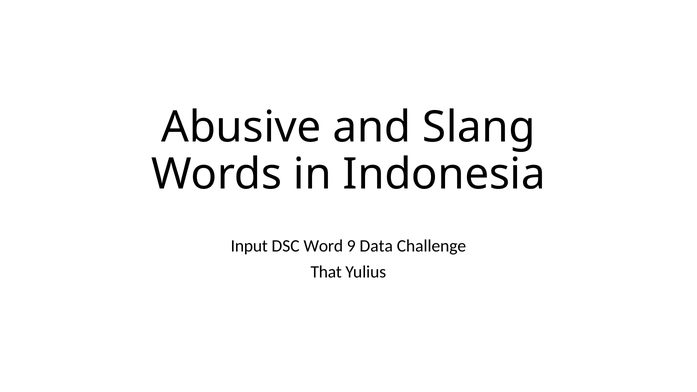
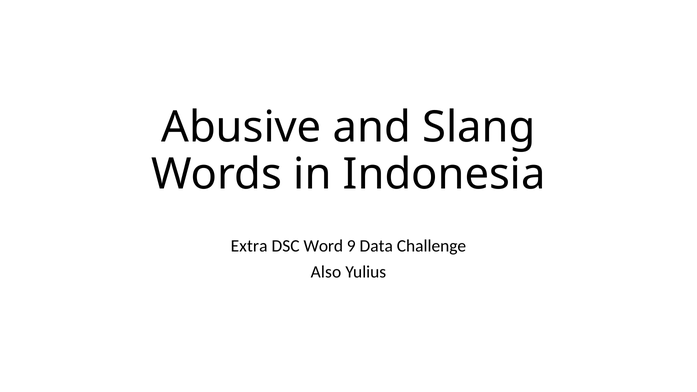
Input: Input -> Extra (249, 246)
That: That -> Also (326, 272)
